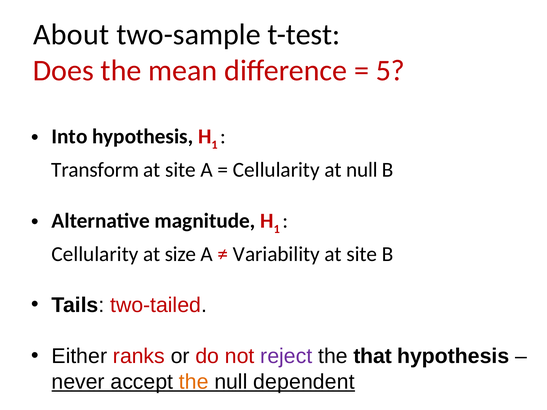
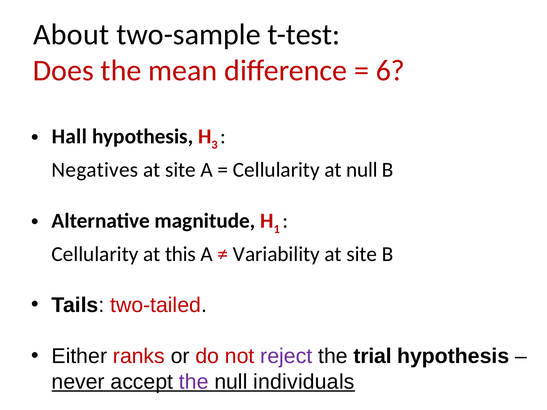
5: 5 -> 6 (390, 71)
Into: Into -> Hall (69, 137)
1: 1 -> 3 (214, 145)
Transform: Transform -> Negatives (95, 170)
size: size -> this (180, 254)
that: that -> trial (373, 356)
the colour: orange -> purple (194, 382)
dependent: dependent -> individuals (304, 382)
